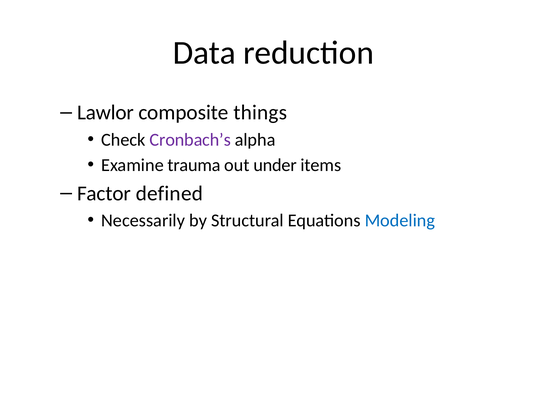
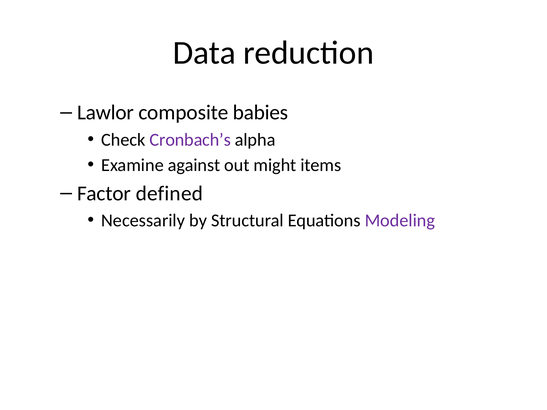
things: things -> babies (261, 113)
trauma: trauma -> against (194, 165)
under: under -> might (275, 165)
Modeling colour: blue -> purple (400, 221)
